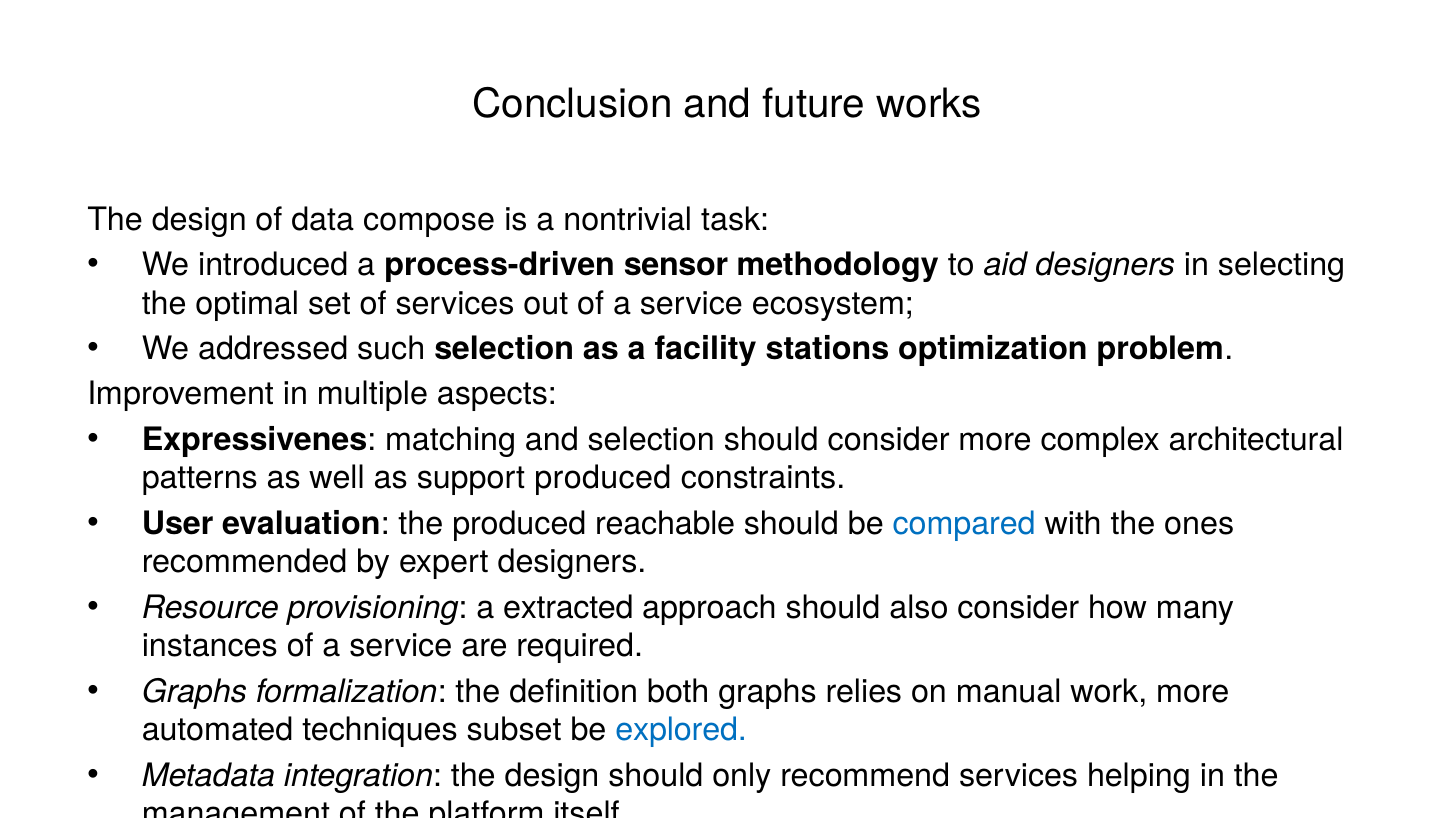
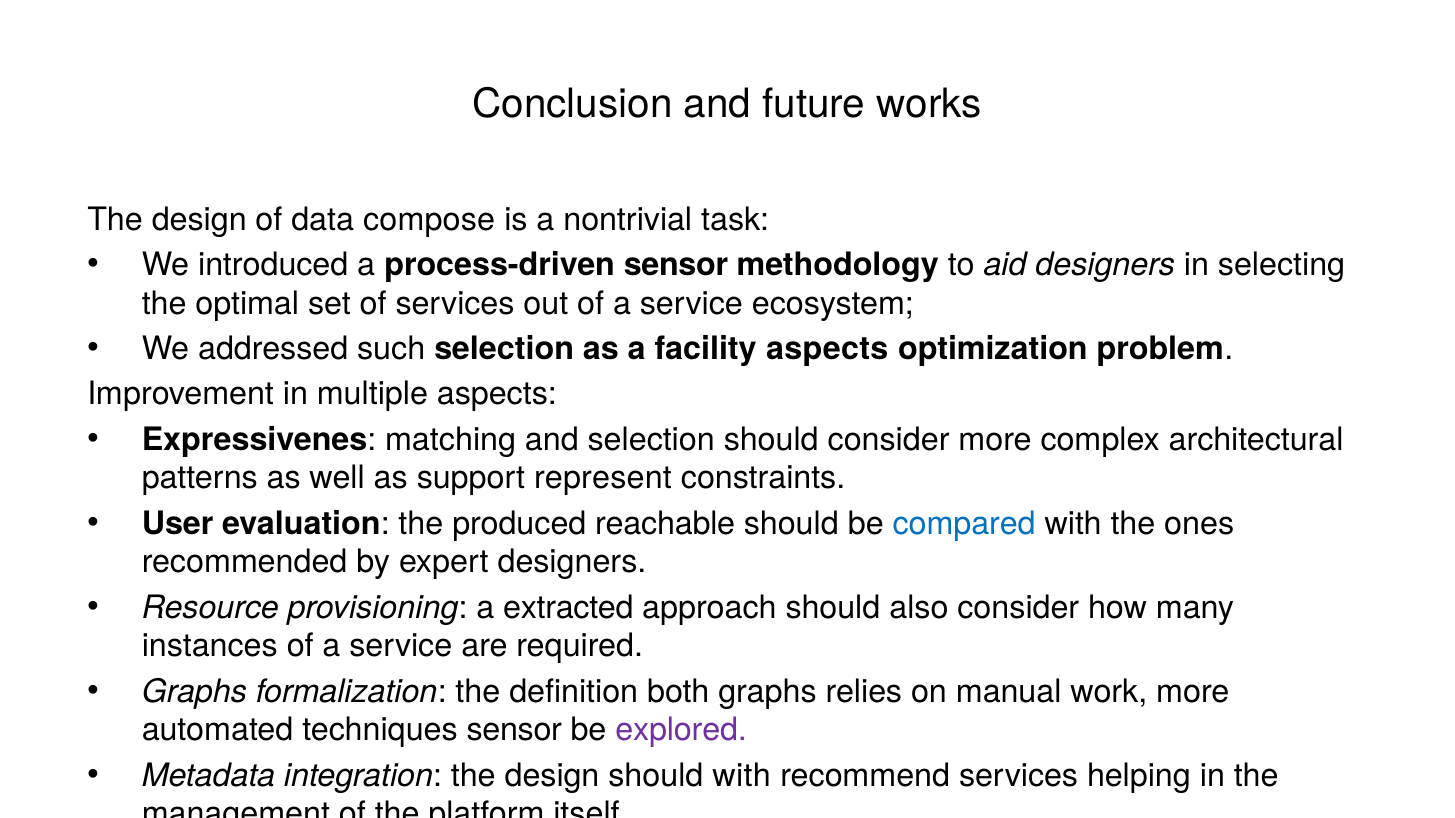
facility stations: stations -> aspects (827, 349)
support produced: produced -> represent (603, 478)
techniques subset: subset -> sensor (514, 731)
explored colour: blue -> purple (681, 731)
should only: only -> with (742, 776)
